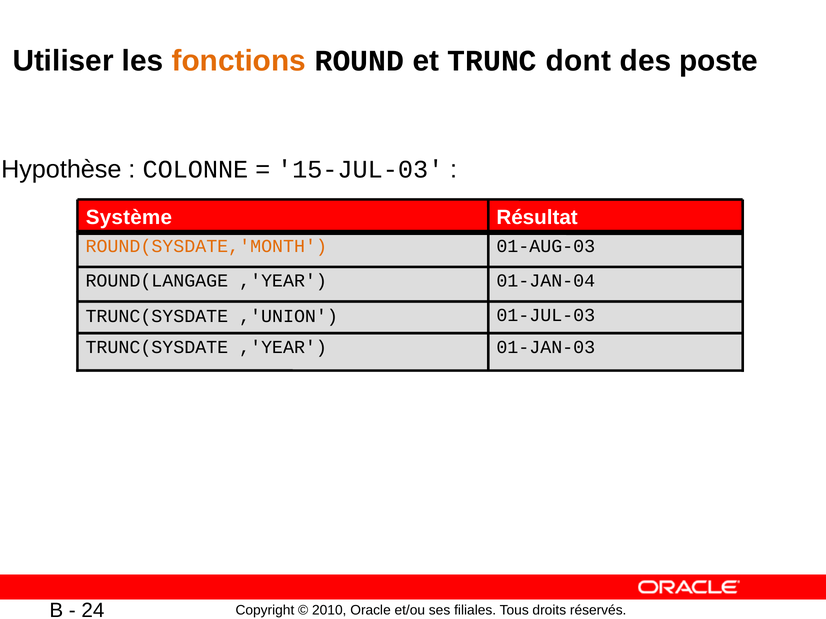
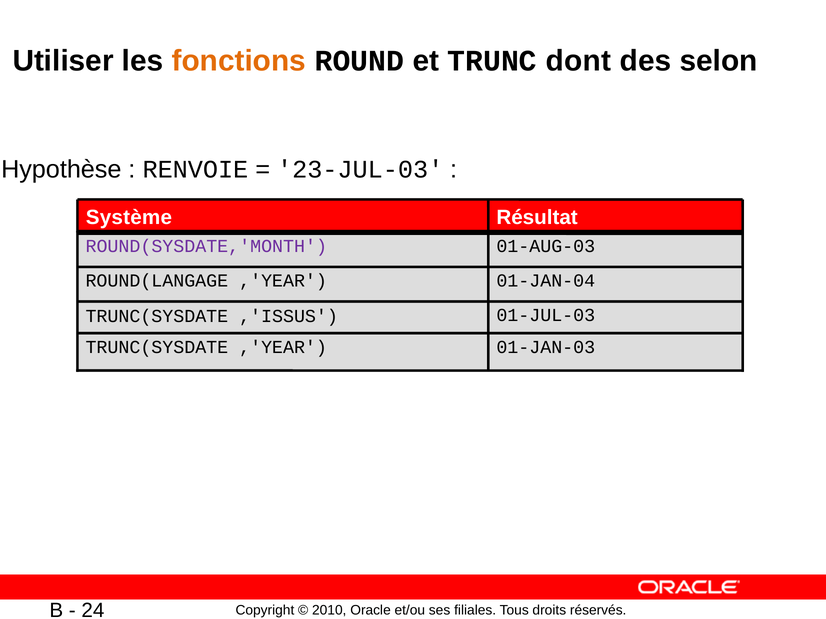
poste: poste -> selon (718, 61)
COLONNE: COLONNE -> RENVOIE (195, 169)
15-JUL-03: 15-JUL-03 -> 23-JUL-03 (360, 169)
ROUND(SYSDATE,'MONTH colour: orange -> purple (206, 246)
,'UNION: ,'UNION -> ,'ISSUS (289, 316)
